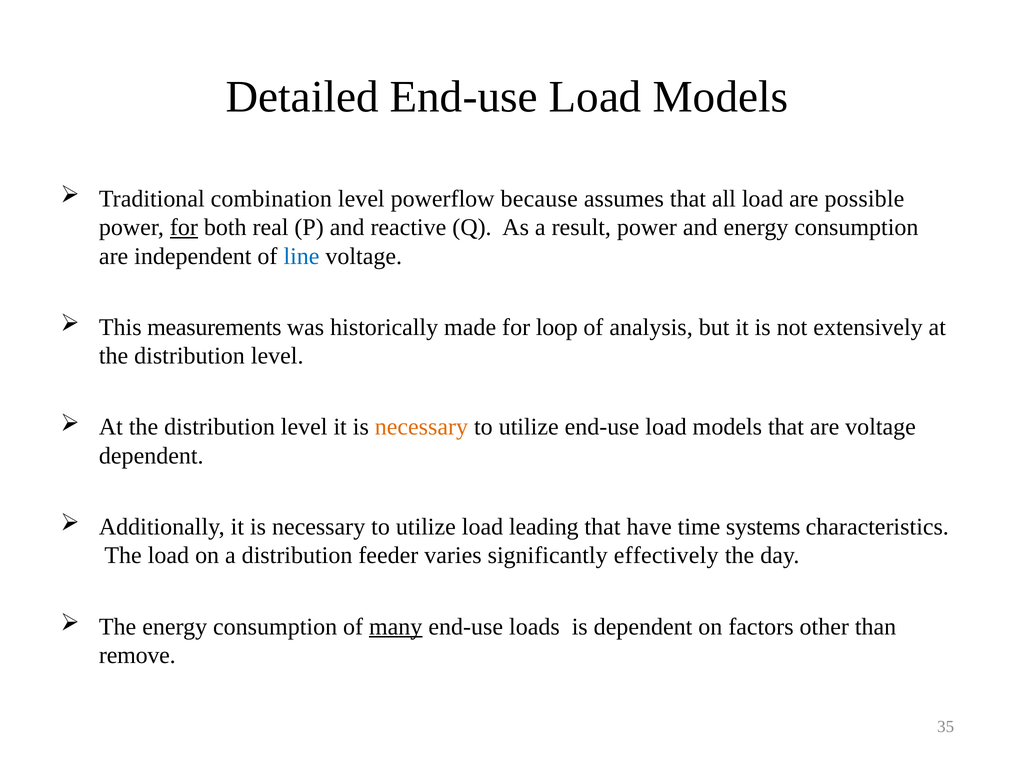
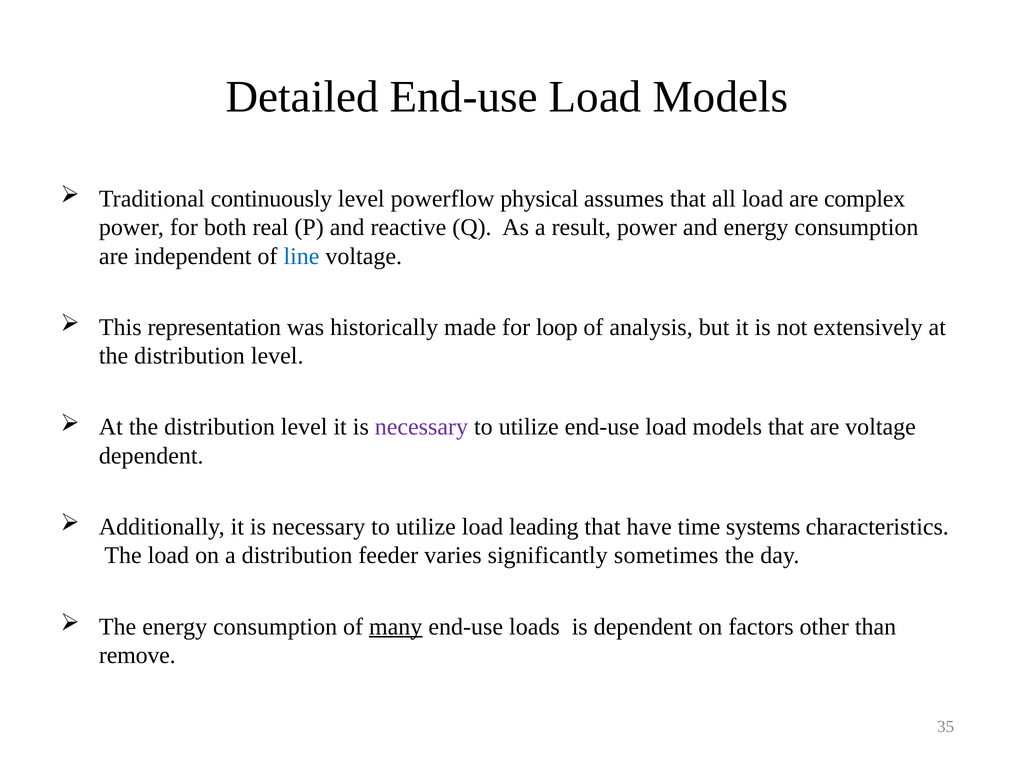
combination: combination -> continuously (271, 199)
because: because -> physical (539, 199)
possible: possible -> complex (865, 199)
for underline: present -> none (184, 228)
measurements: measurements -> representation (214, 327)
necessary colour: orange -> purple (421, 427)
effectively: effectively -> sometimes (666, 556)
